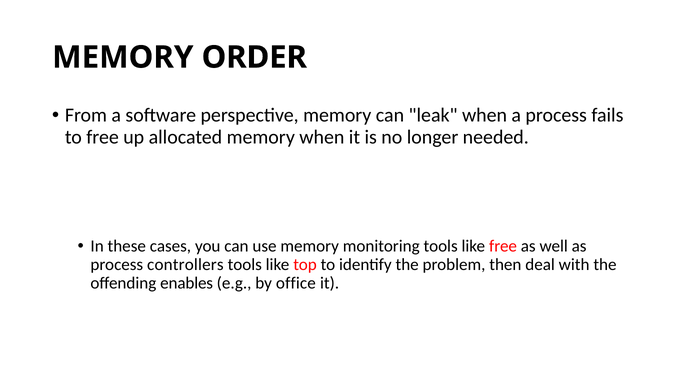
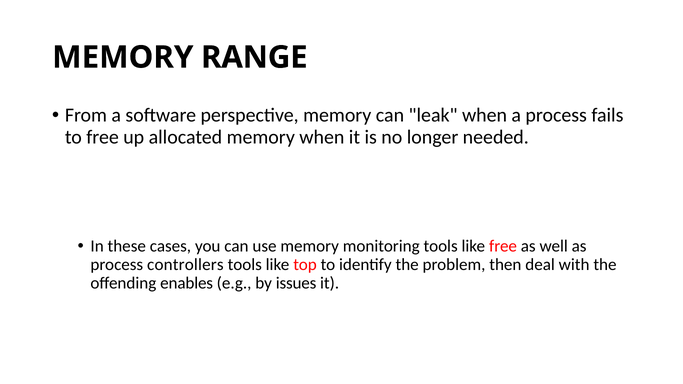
ORDER: ORDER -> RANGE (254, 57)
office: office -> issues (296, 283)
